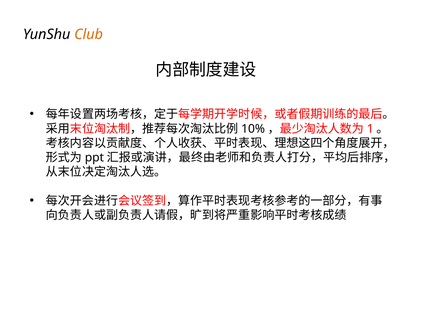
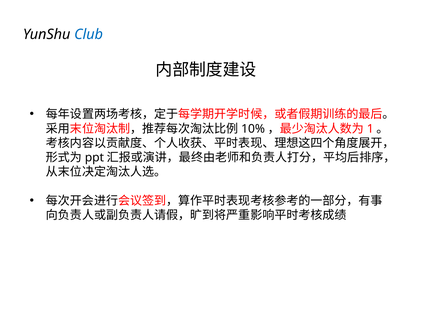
Club colour: orange -> blue (89, 34)
